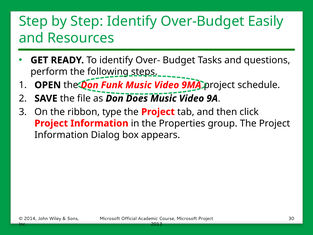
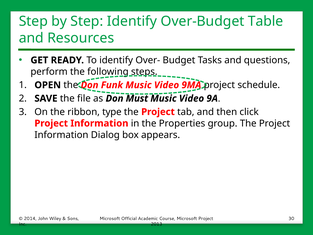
Easily: Easily -> Table (266, 21)
Does: Does -> Must (137, 98)
